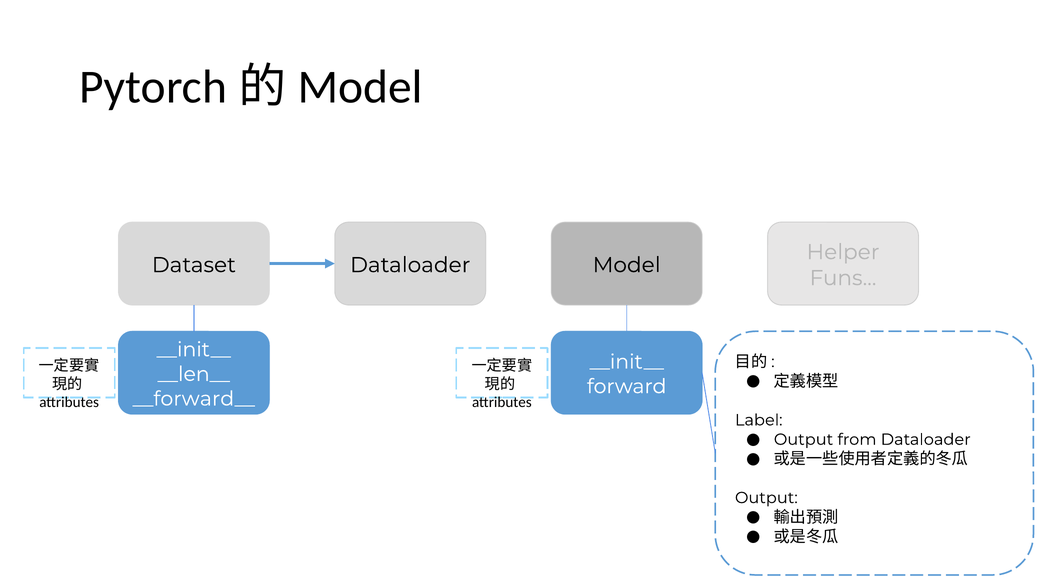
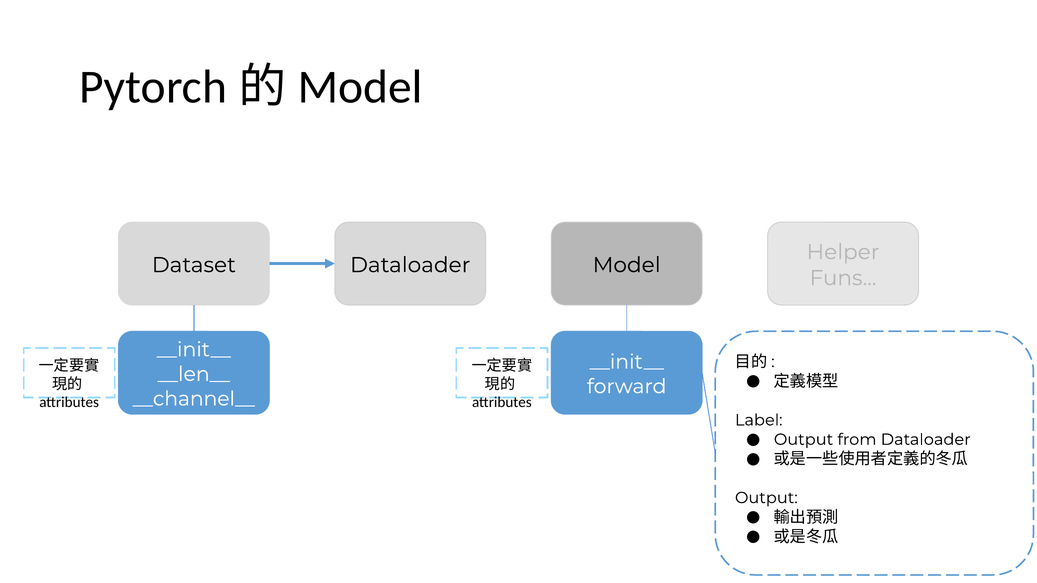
__forward__: __forward__ -> __channel__ (194, 399)
